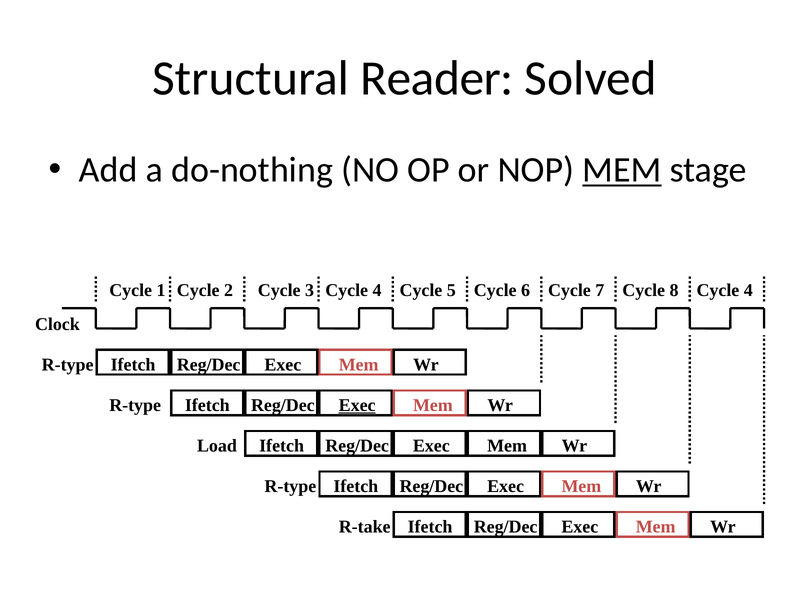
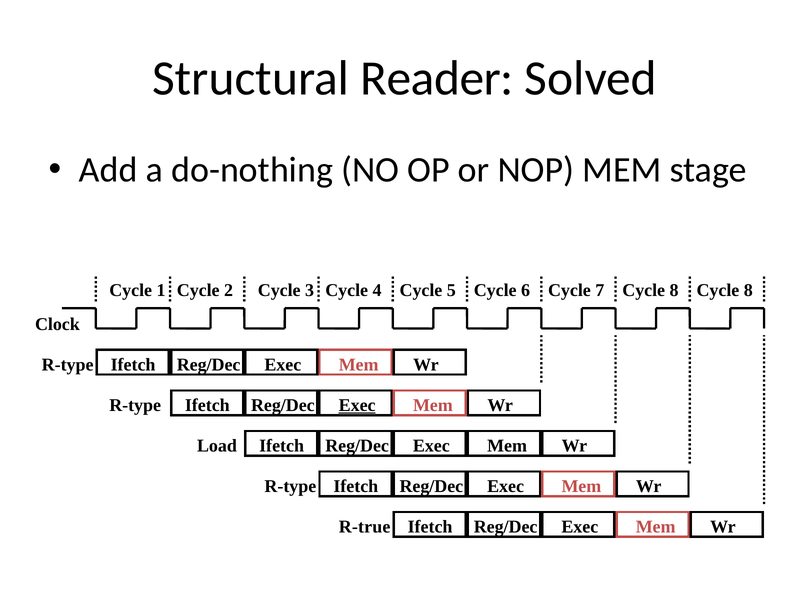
MEM underline: present -> none (622, 170)
8 Cycle 4: 4 -> 8 (748, 290)
R-take: R-take -> R-true (365, 526)
